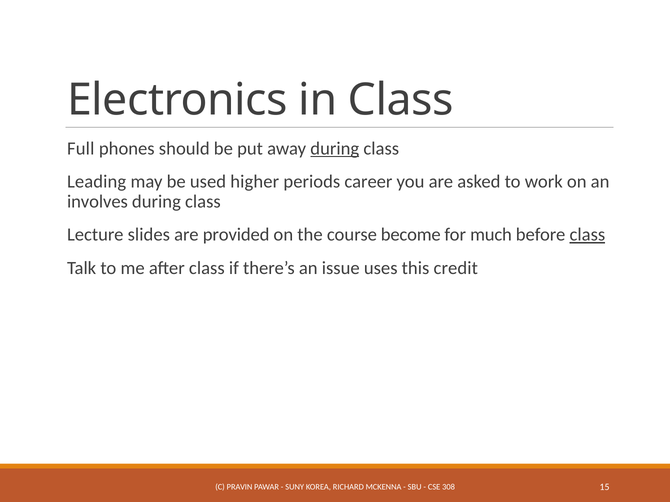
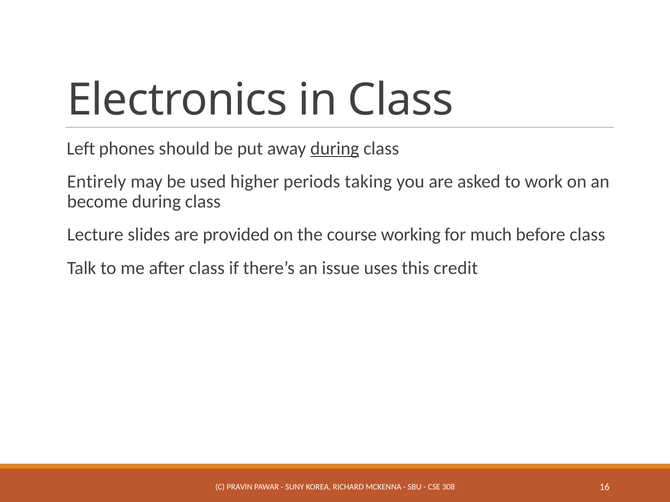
Full: Full -> Left (81, 149)
Leading: Leading -> Entirely (97, 182)
career: career -> taking (368, 182)
involves: involves -> become (97, 202)
become: become -> working (411, 235)
class underline: present -> none (587, 235)
15: 15 -> 16 (605, 487)
